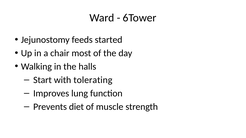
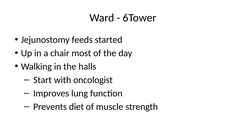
tolerating: tolerating -> oncologist (93, 80)
